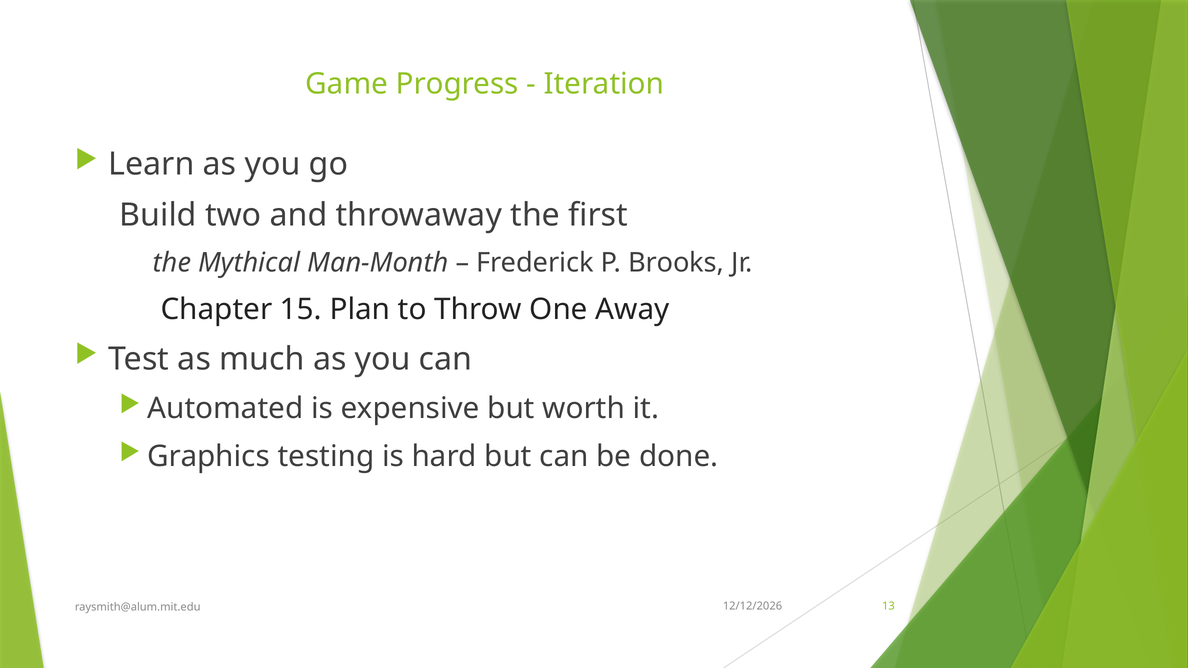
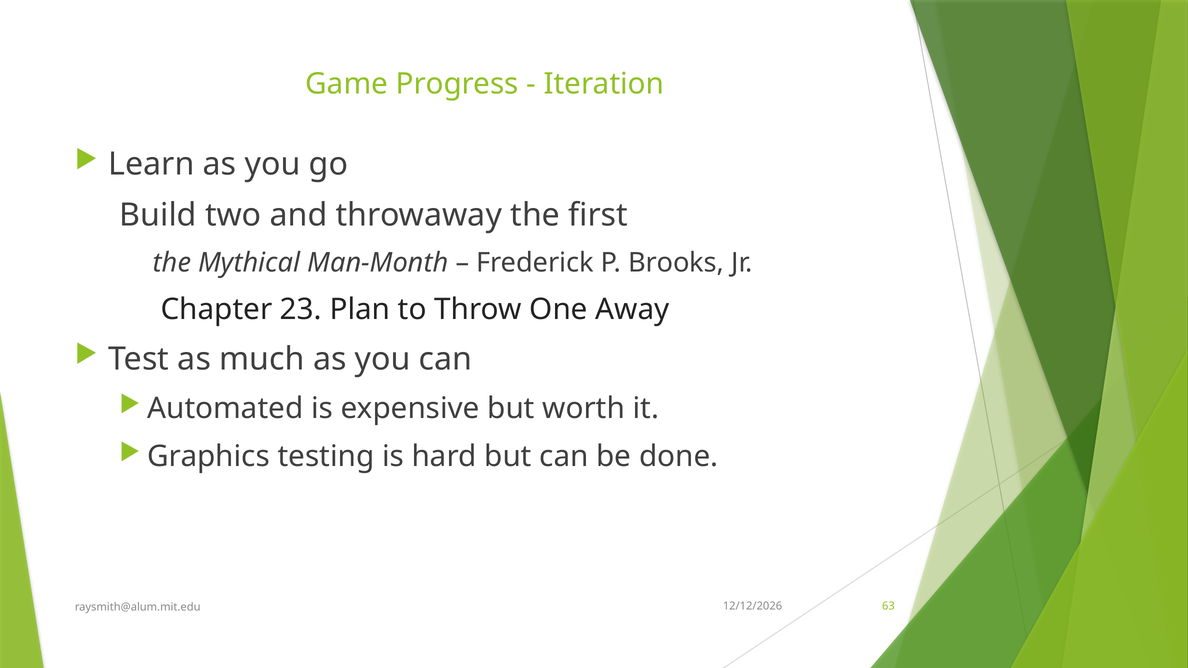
15: 15 -> 23 (301, 310)
13: 13 -> 63 (888, 606)
